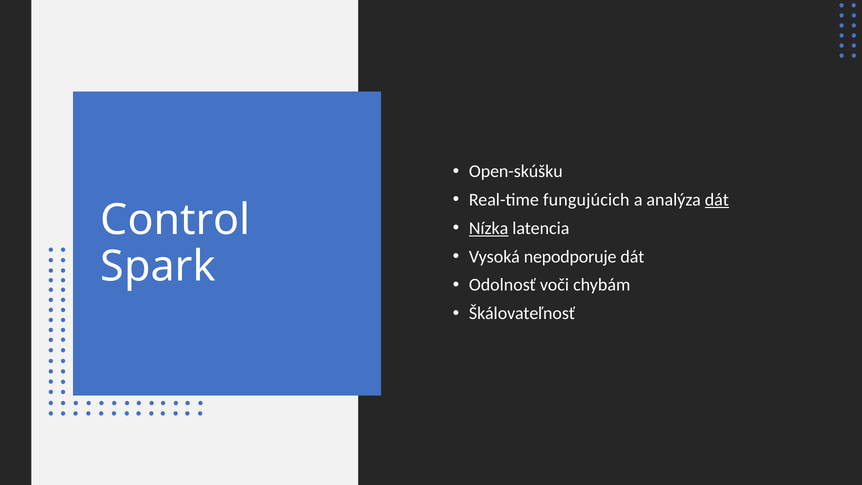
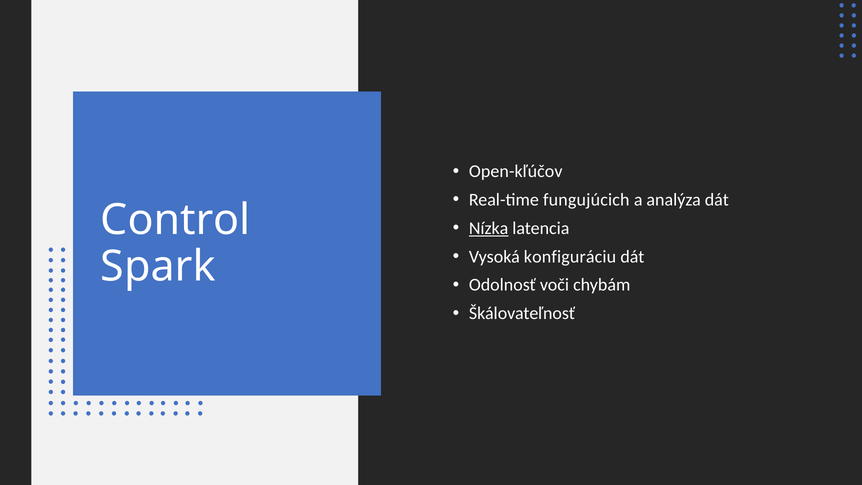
Open-skúšku: Open-skúšku -> Open-kľúčov (516, 171)
dát underline: present -> none (717, 200)
nepodporuje: nepodporuje -> konfiguráciu (570, 257)
